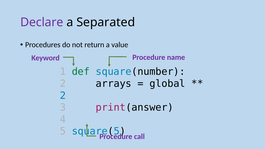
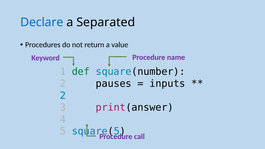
Declare colour: purple -> blue (42, 22)
arrays: arrays -> pauses (114, 84)
global: global -> inputs (167, 84)
